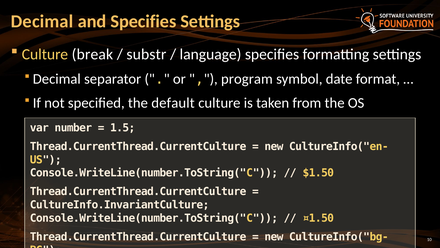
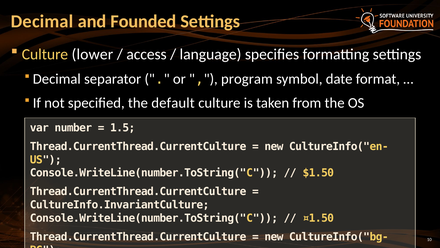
and Specifies: Specifies -> Founded (143, 21)
break: break -> lower (92, 54)
substr: substr -> access (147, 54)
